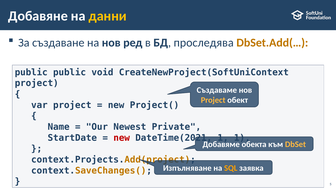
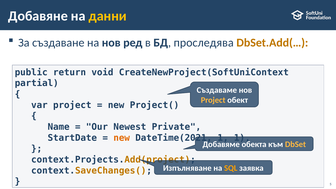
public public: public -> return (70, 72)
project: project -> partial (37, 83)
new colour: red -> orange (122, 138)
